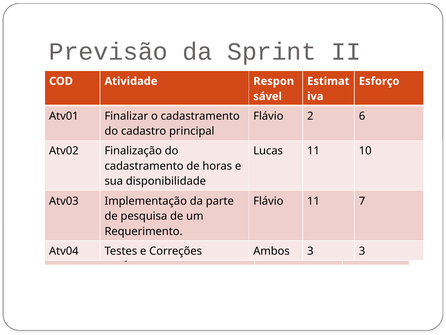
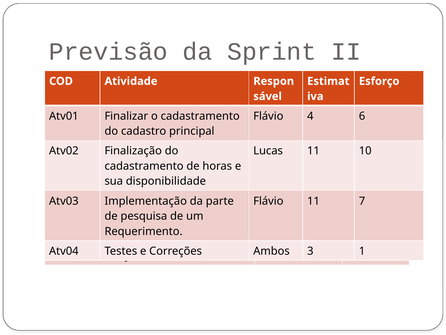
2: 2 -> 4 (310, 116)
3 3: 3 -> 1 (362, 251)
